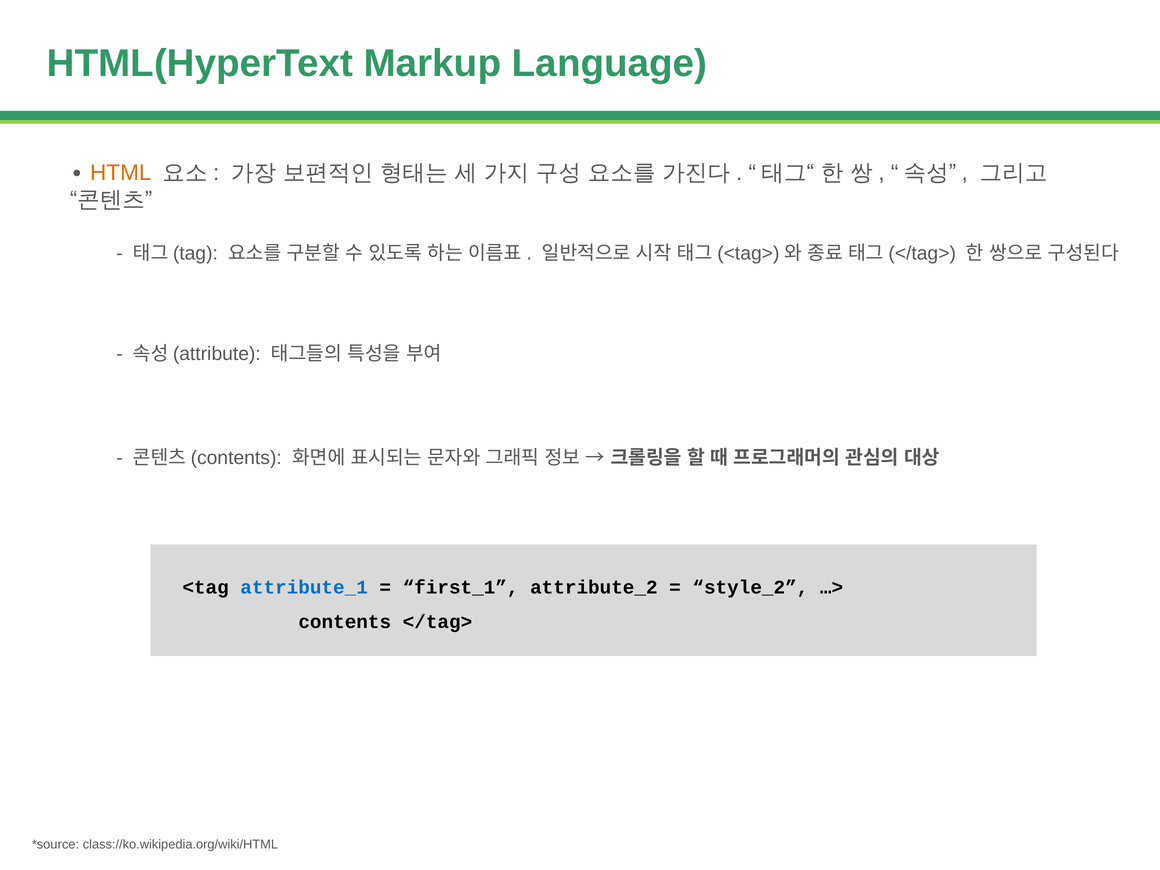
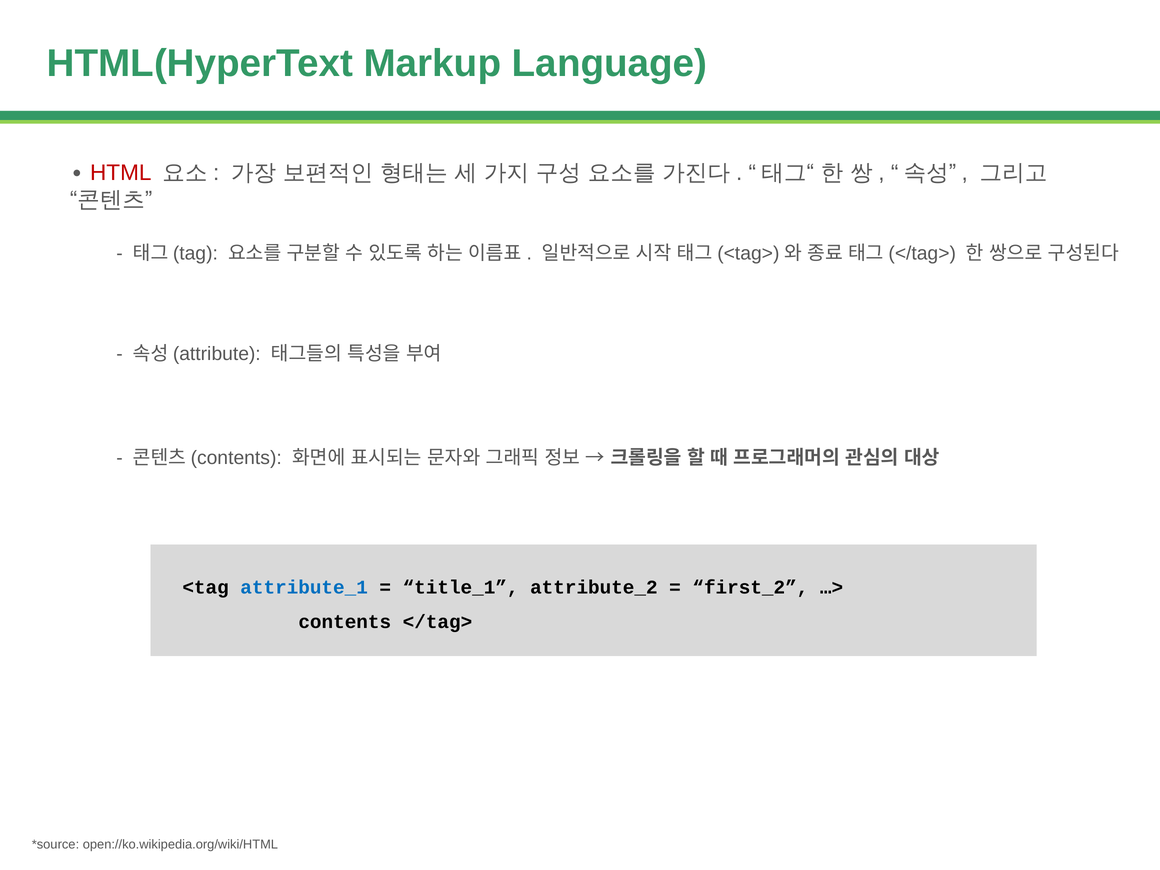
HTML colour: orange -> red (121, 173)
first_1: first_1 -> title_1 (461, 587)
style_2: style_2 -> first_2 (750, 587)
class://ko.wikipedia.org/wiki/HTML: class://ko.wikipedia.org/wiki/HTML -> open://ko.wikipedia.org/wiki/HTML (180, 844)
